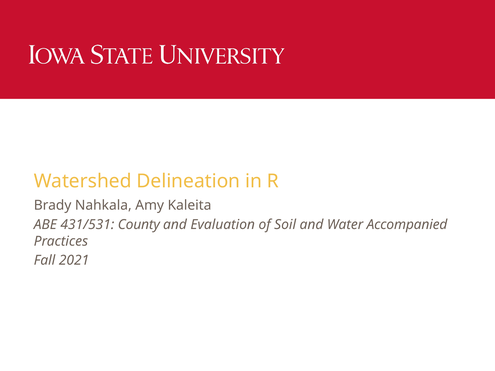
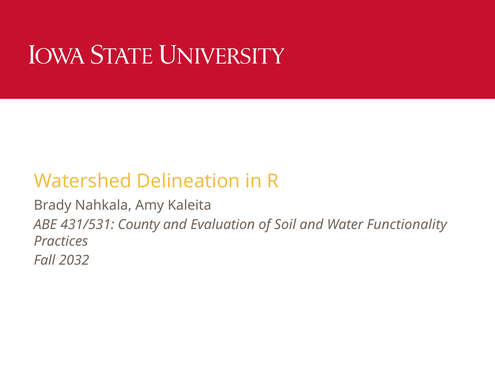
Accompanied: Accompanied -> Functionality (407, 225)
2021: 2021 -> 2032 (74, 261)
